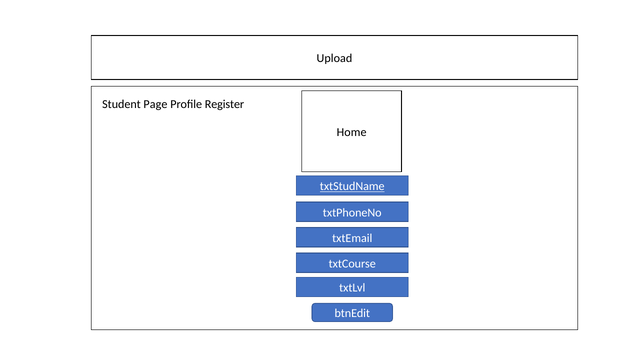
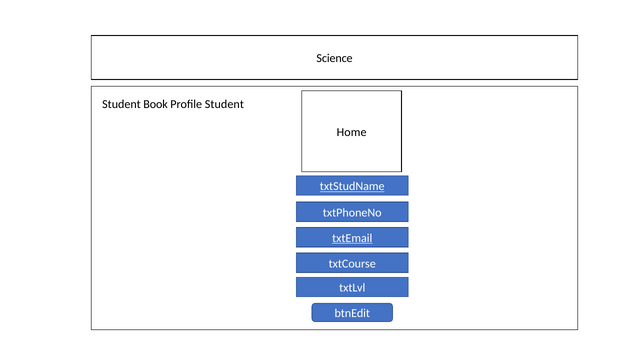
Upload: Upload -> Science (335, 58)
Page: Page -> Book (156, 104)
Profile Register: Register -> Student (224, 104)
txtEmail underline: none -> present (352, 238)
